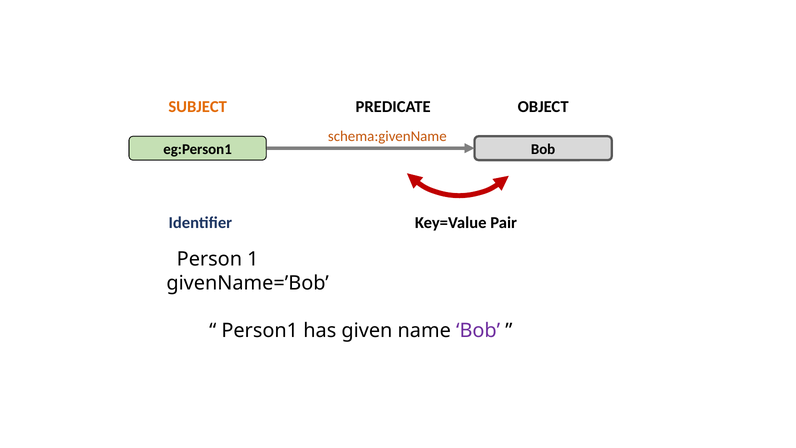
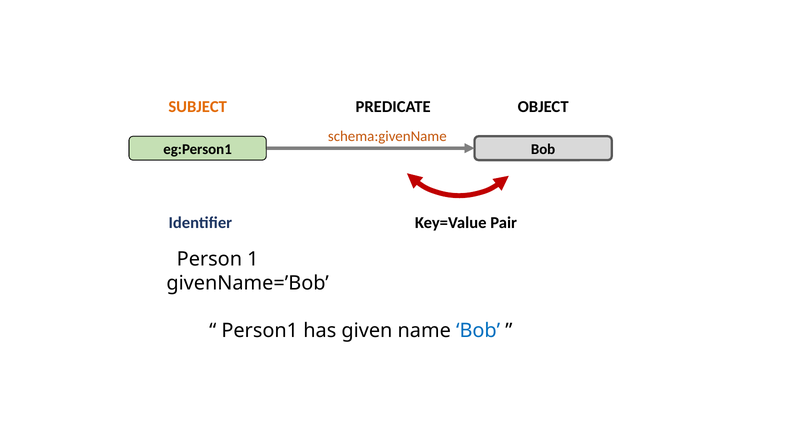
Bob colour: purple -> blue (478, 331)
